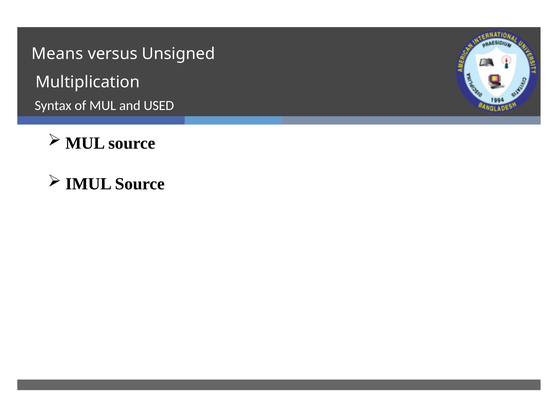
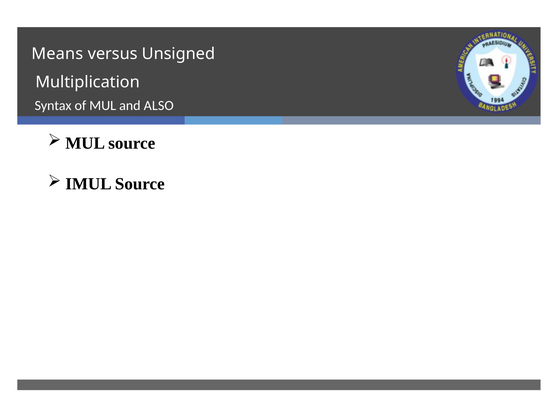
USED: USED -> ALSO (159, 106)
